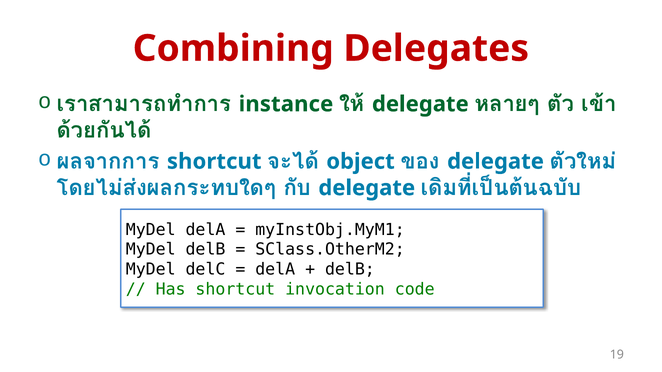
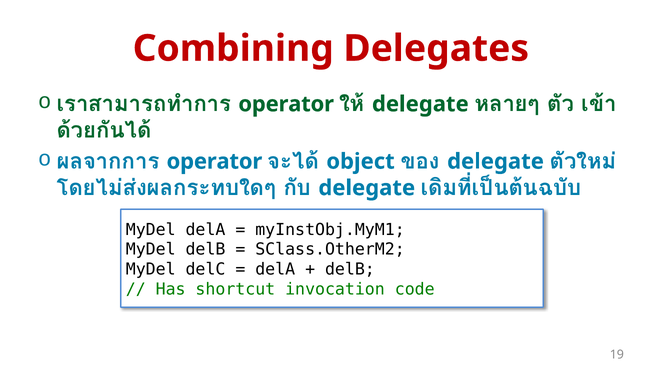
instance: instance -> operator (286, 104)
shortcut: shortcut -> operator (214, 162)
